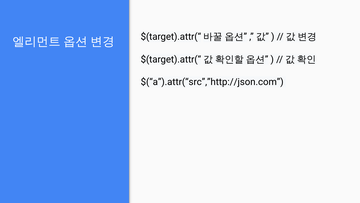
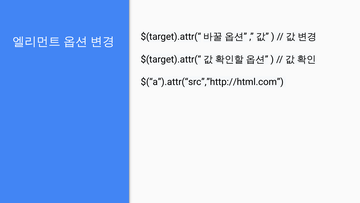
$(“a”).attr(“src”,”http://json.com: $(“a”).attr(“src”,”http://json.com -> $(“a”).attr(“src”,”http://html.com (212, 82)
